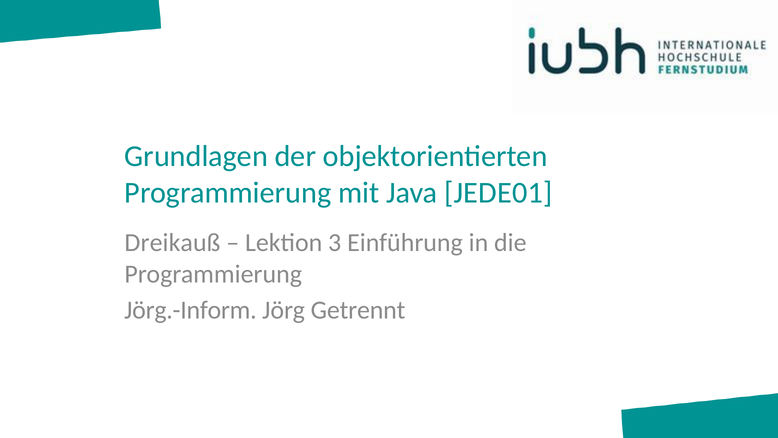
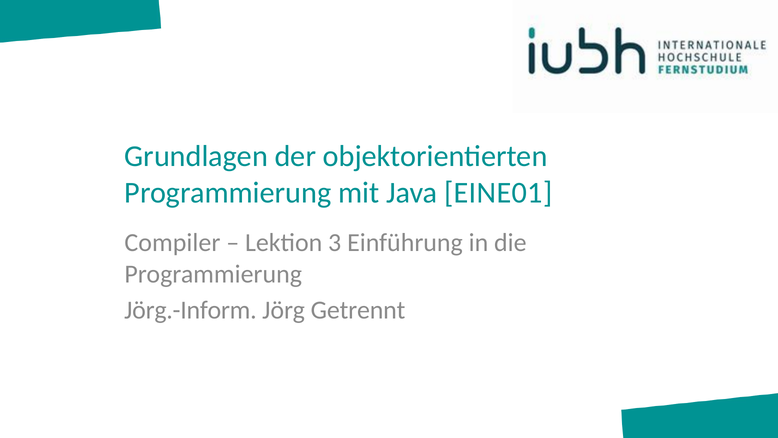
JEDE01: JEDE01 -> EINE01 (498, 193)
Dreikauß: Dreikauß -> Compiler (172, 243)
